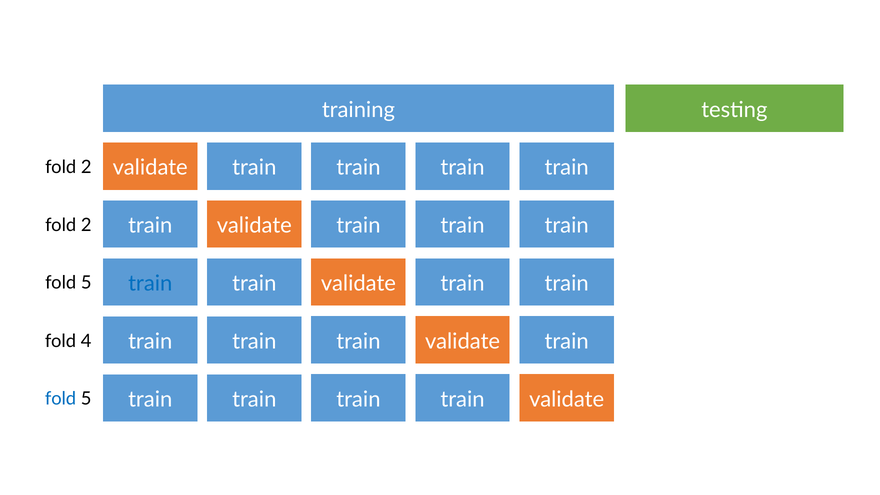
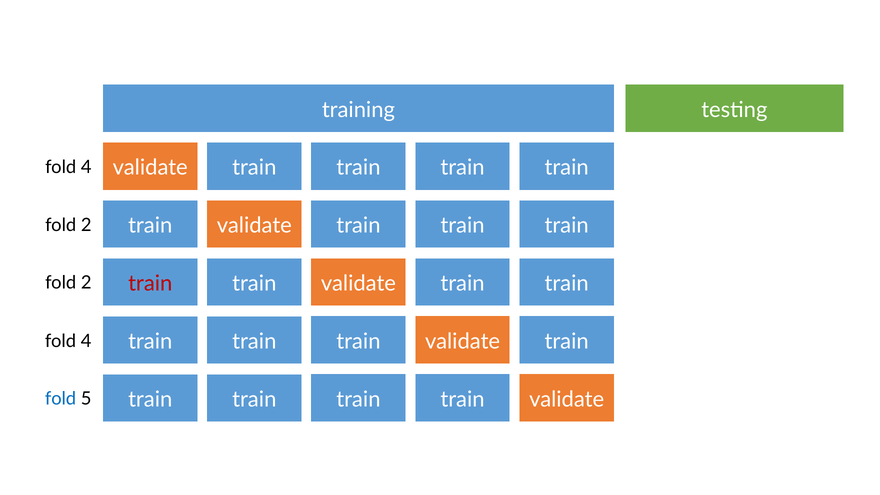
2: 2 -> 4 (86, 167)
train colour: blue -> red (150, 284)
5: 5 -> 2 (86, 283)
